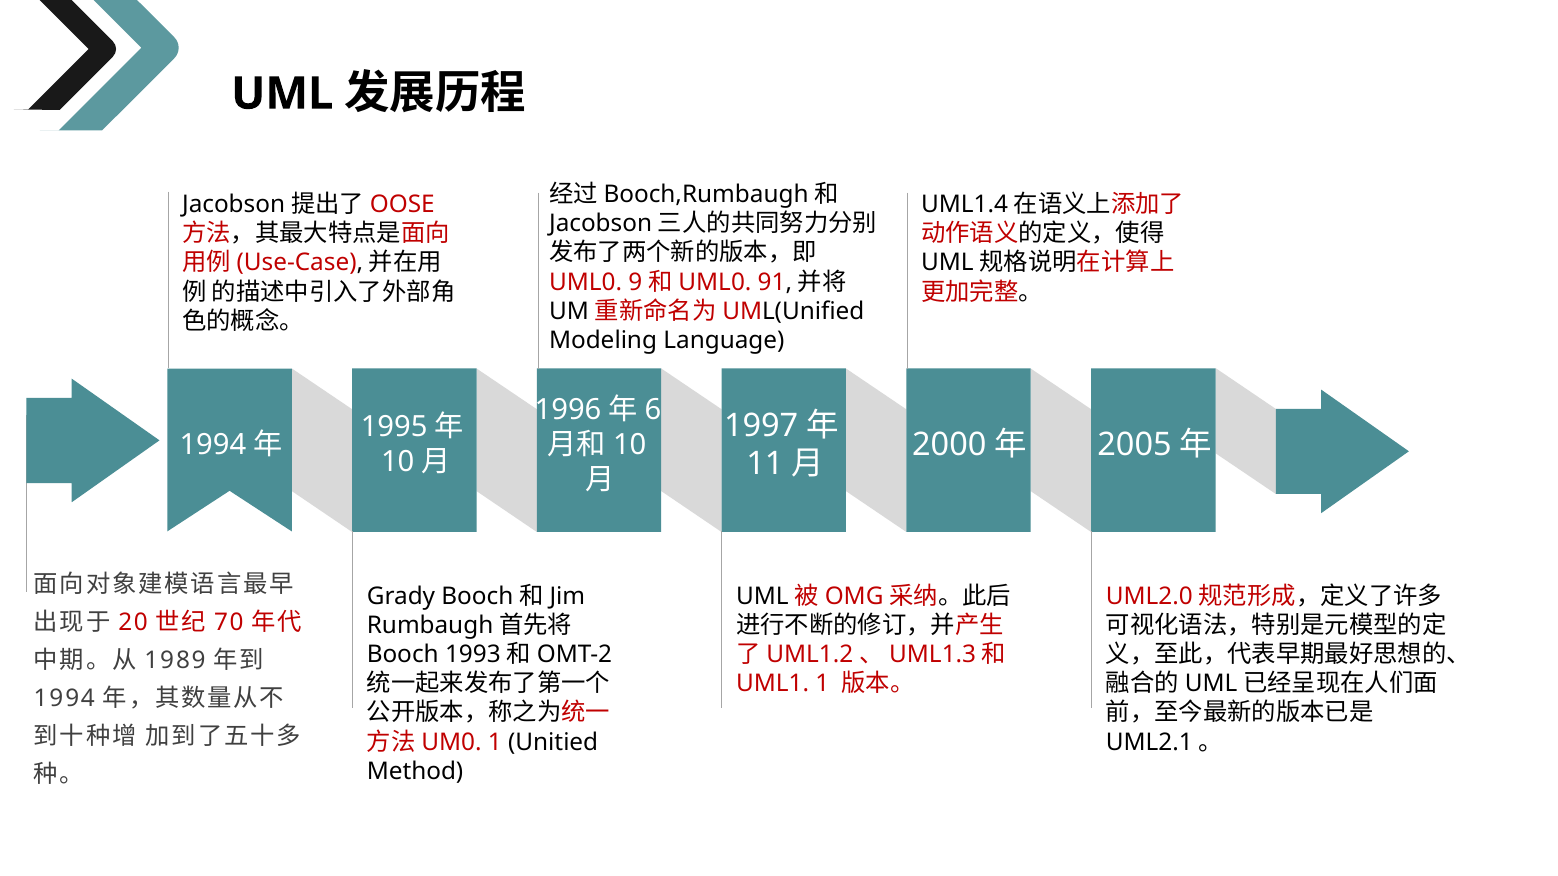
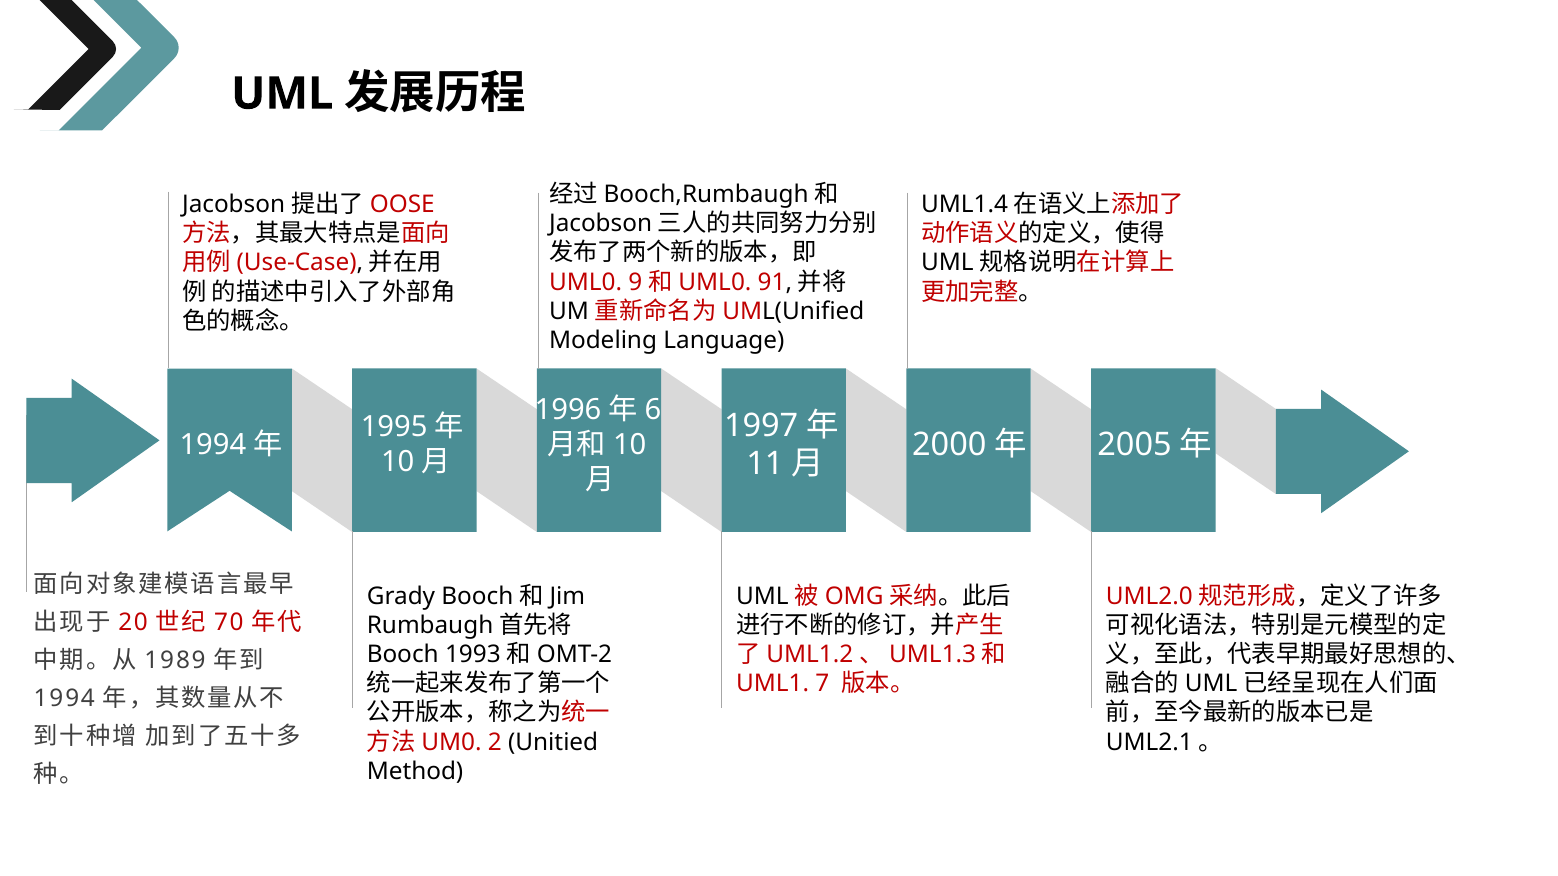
1: 1 -> 7 (822, 684)
1: 1 -> 2 (495, 742)
